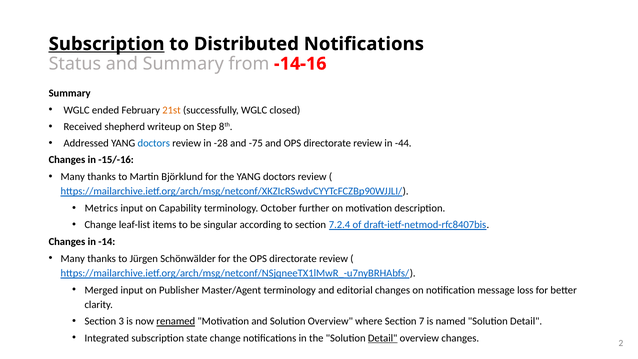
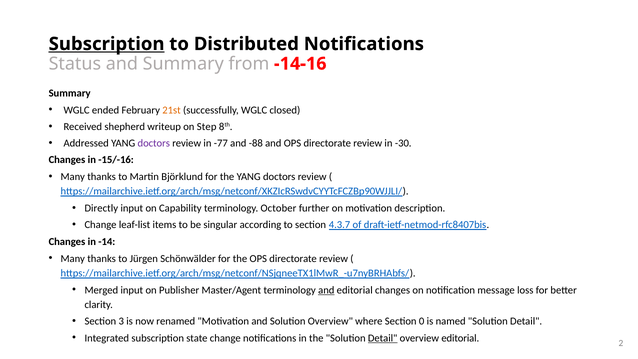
doctors colour: blue -> purple (154, 143)
-28: -28 -> -77 (221, 143)
-75: -75 -> -88 (256, 143)
-44: -44 -> -30 (403, 143)
Metrics: Metrics -> Directly (101, 208)
7.2.4: 7.2.4 -> 4.3.7 (340, 225)
and underline: none -> present (326, 290)
renamed underline: present -> none (176, 321)
7: 7 -> 0 (422, 321)
overview changes: changes -> editorial (460, 338)
